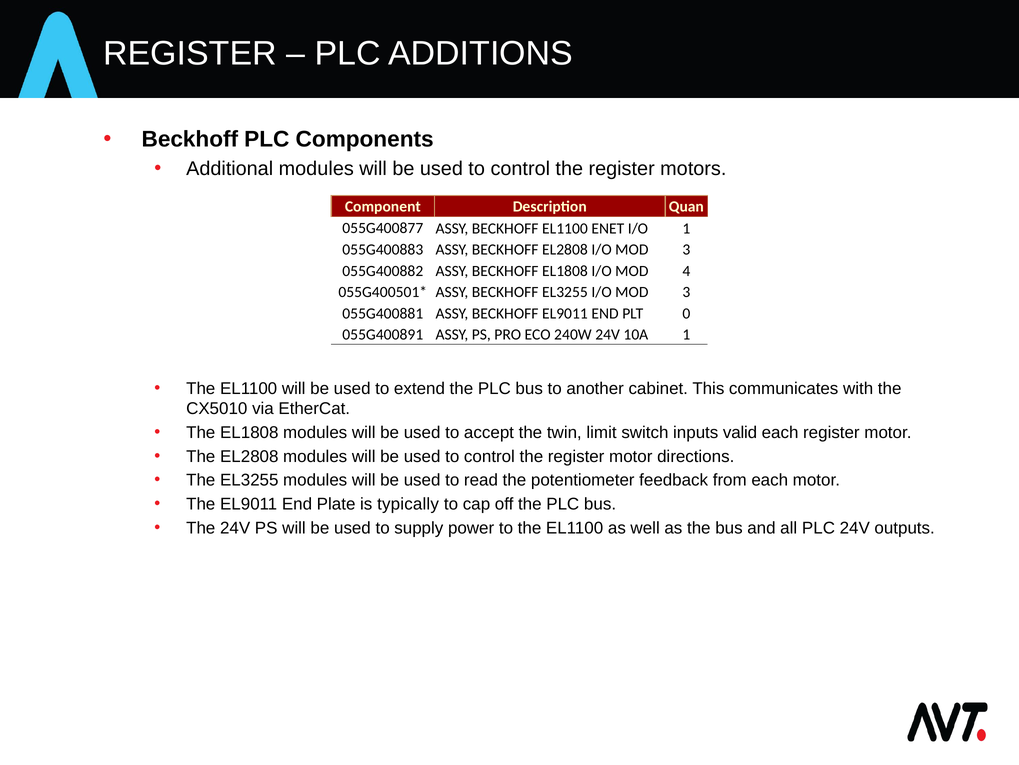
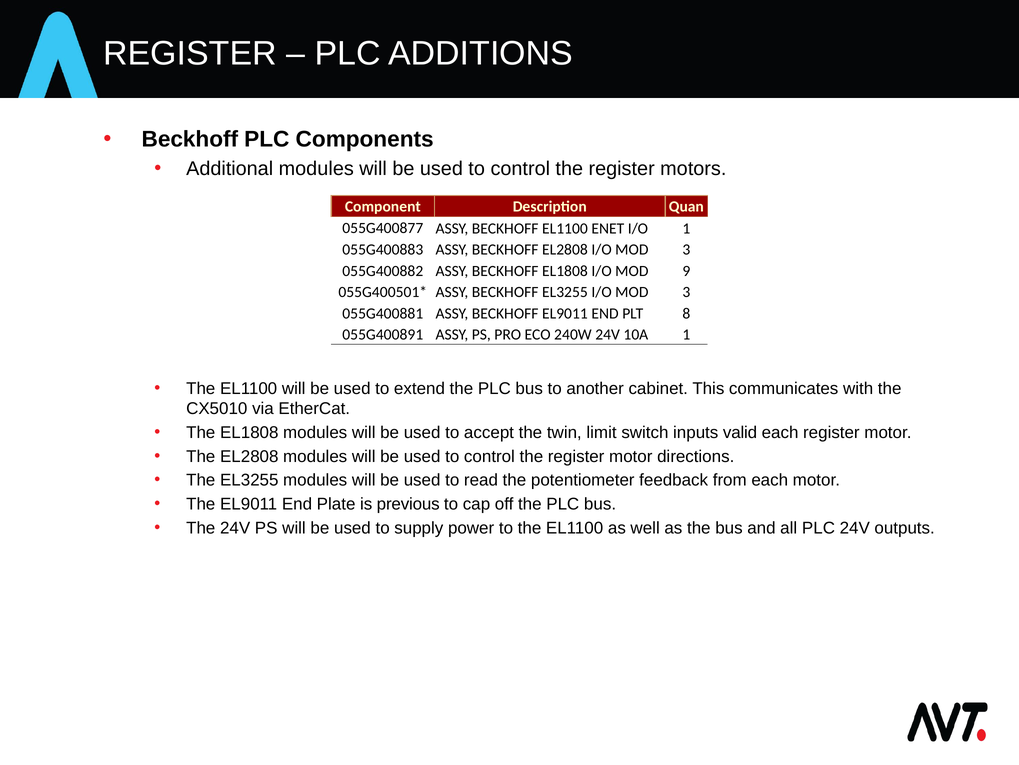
4: 4 -> 9 (686, 271)
0: 0 -> 8 (686, 313)
typically: typically -> previous (408, 504)
